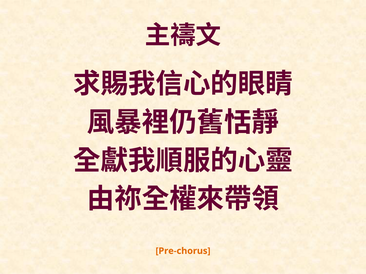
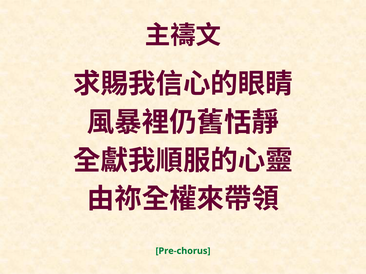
Pre-chorus colour: orange -> green (183, 251)
